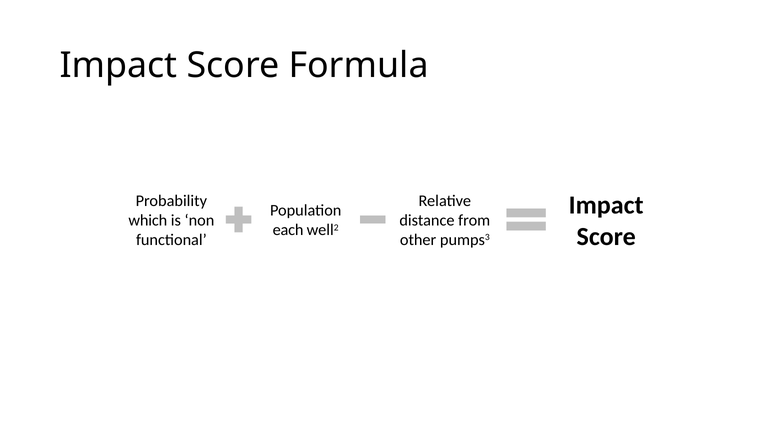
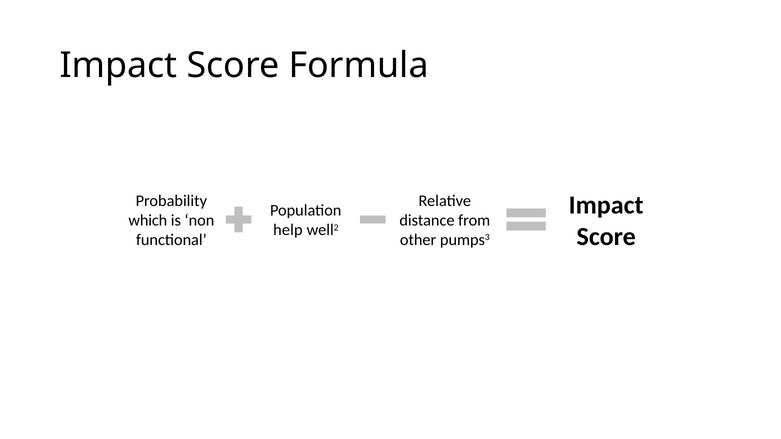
each: each -> help (288, 230)
